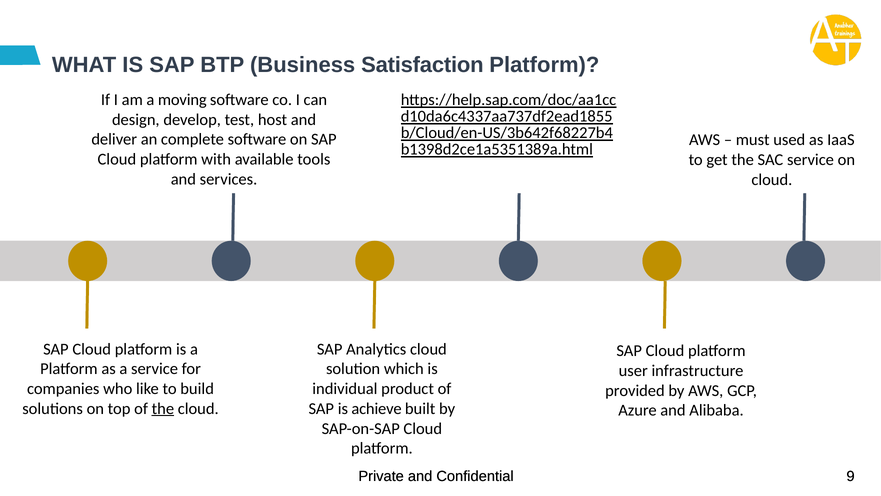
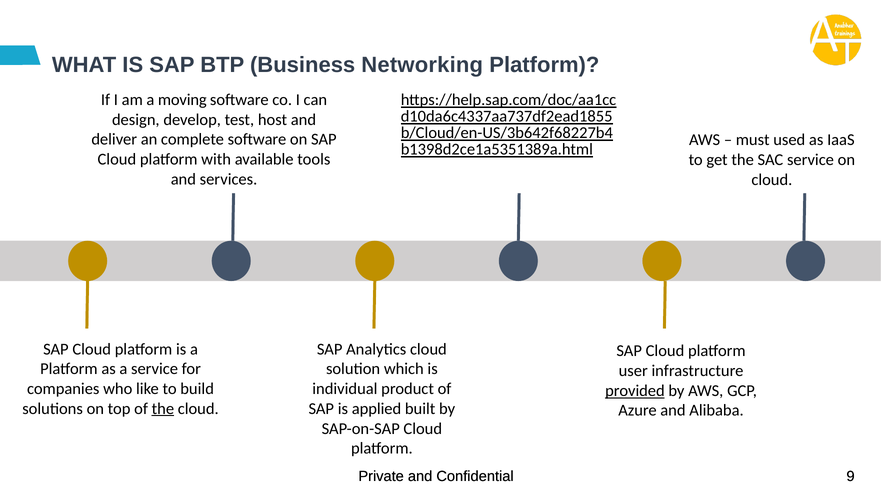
Satisfaction: Satisfaction -> Networking (422, 65)
provided underline: none -> present (635, 390)
achieve: achieve -> applied (376, 408)
